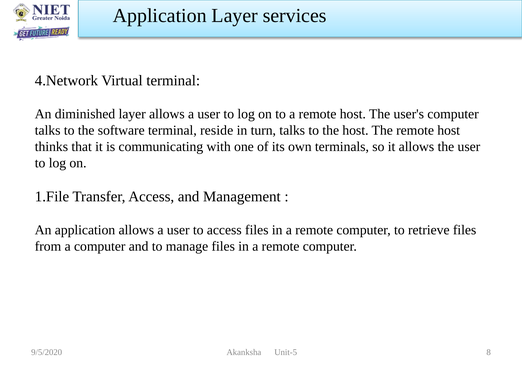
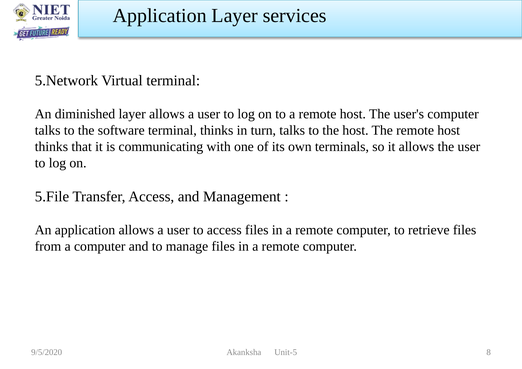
4.Network: 4.Network -> 5.Network (66, 81)
terminal reside: reside -> thinks (217, 130)
1.File: 1.File -> 5.File (52, 197)
